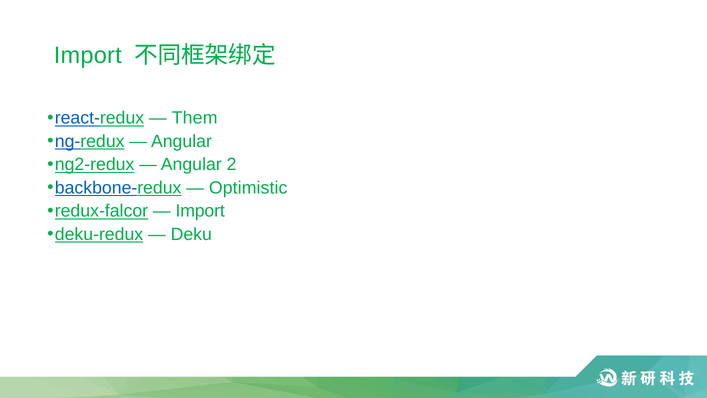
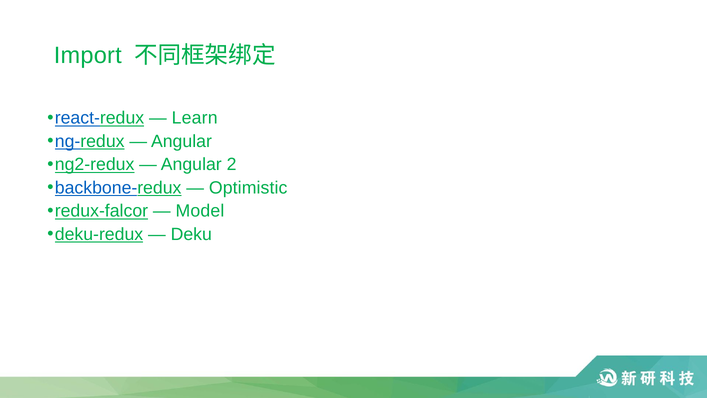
Them: Them -> Learn (195, 118)
Import: Import -> Model (200, 211)
